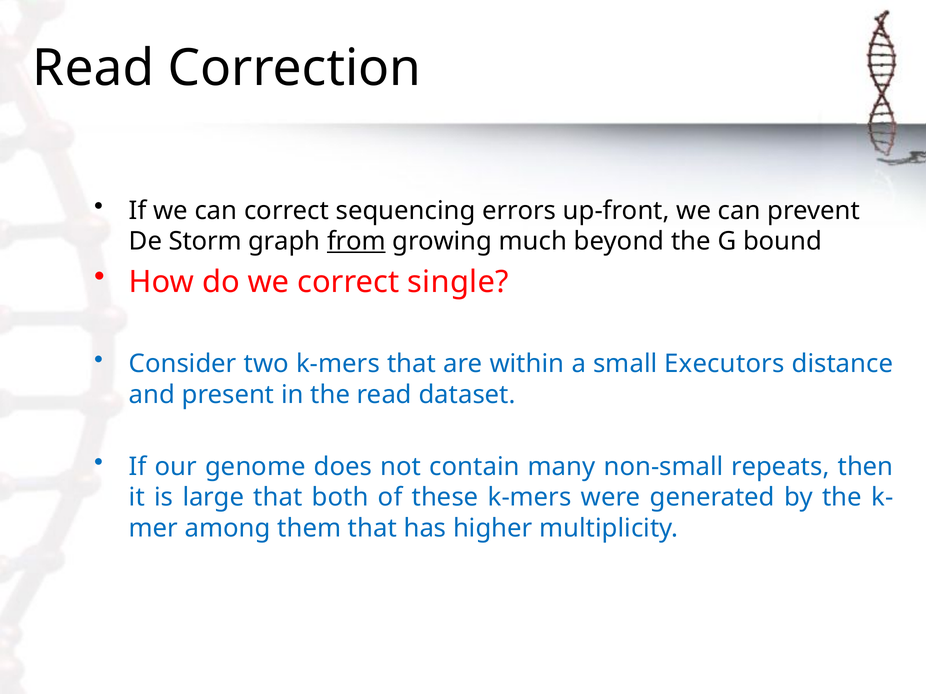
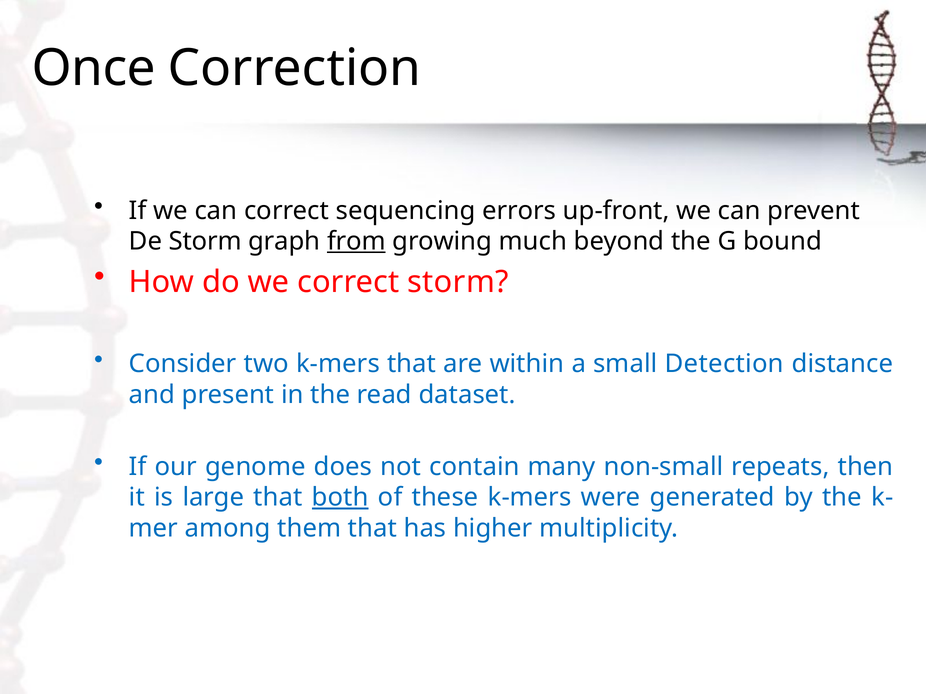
Read: Read -> Once (94, 68)
correct single: single -> storm (458, 282)
Executors: Executors -> Detection (724, 364)
both underline: none -> present (340, 498)
